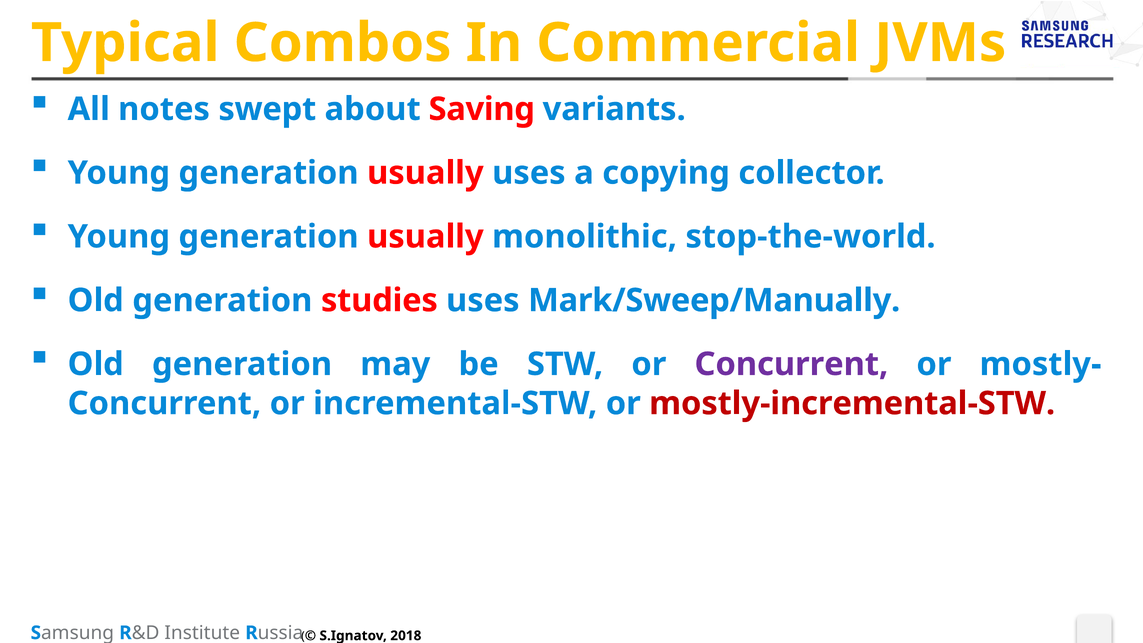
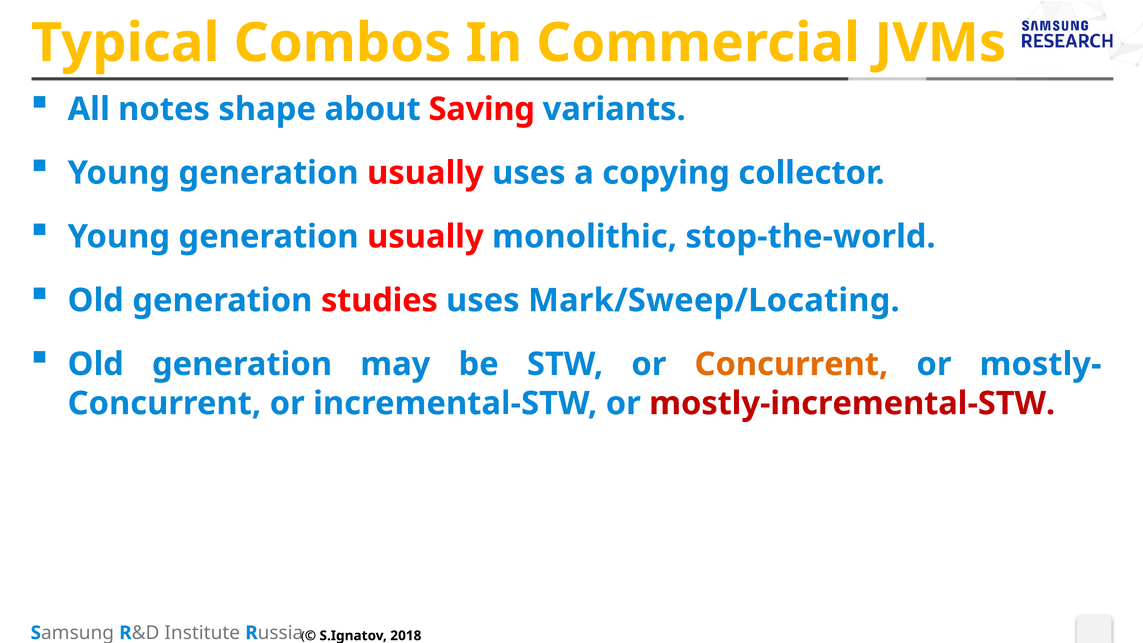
swept: swept -> shape (267, 109)
Mark/Sweep/Manually: Mark/Sweep/Manually -> Mark/Sweep/Locating (714, 300)
Concurrent colour: purple -> orange (791, 364)
